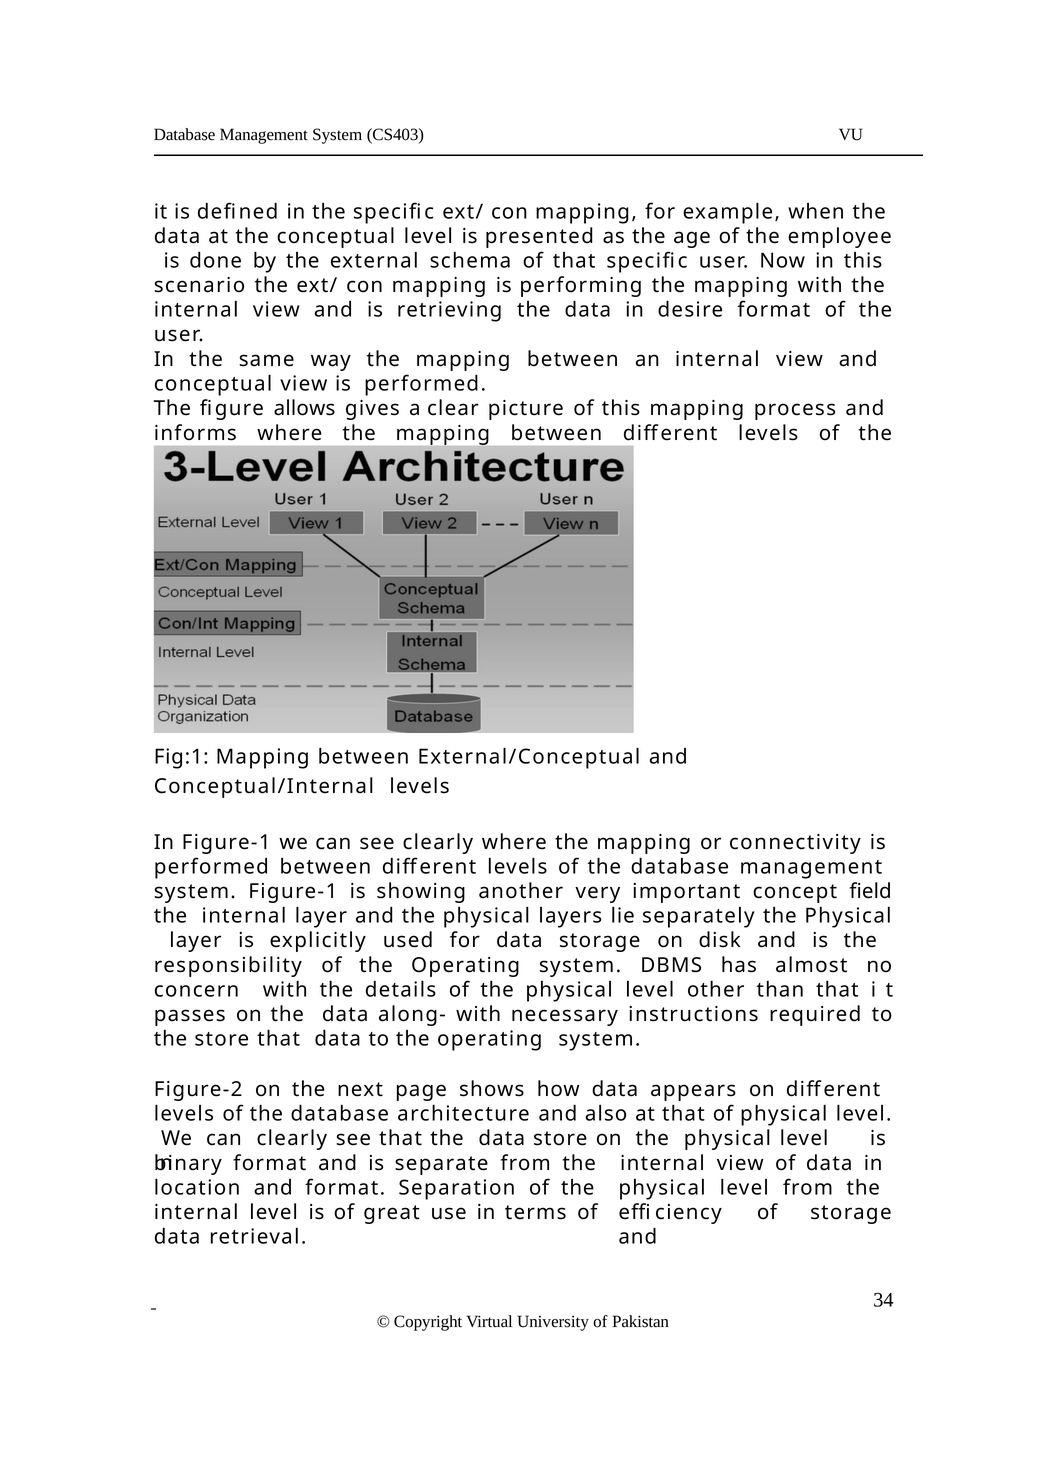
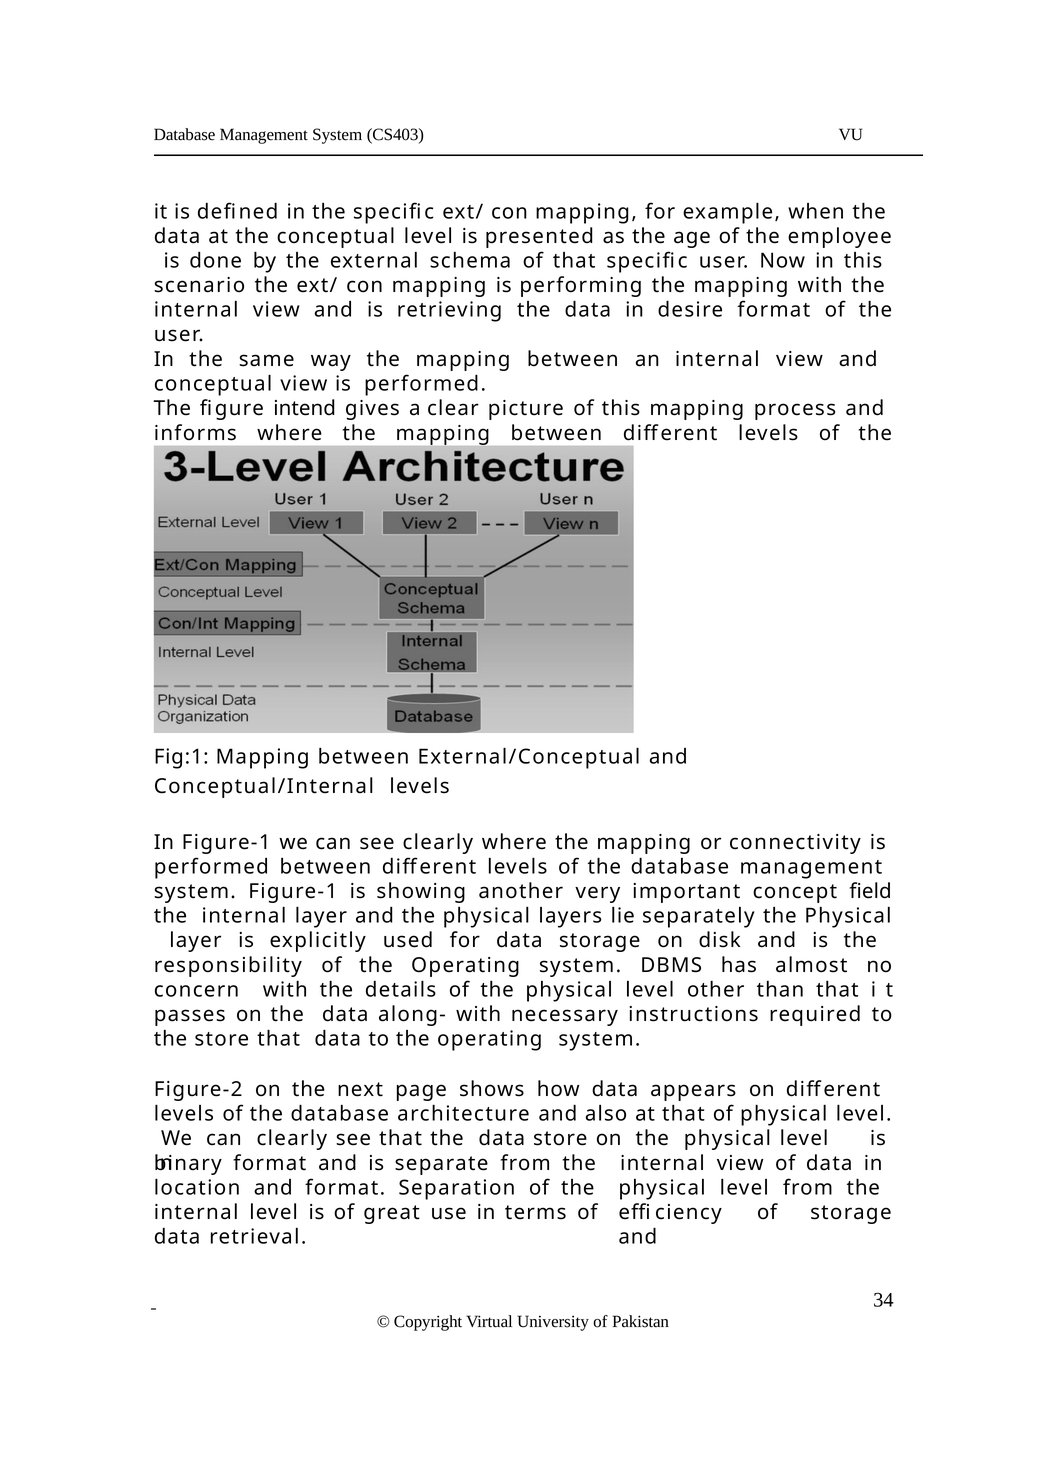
allows: allows -> intend (305, 409)
